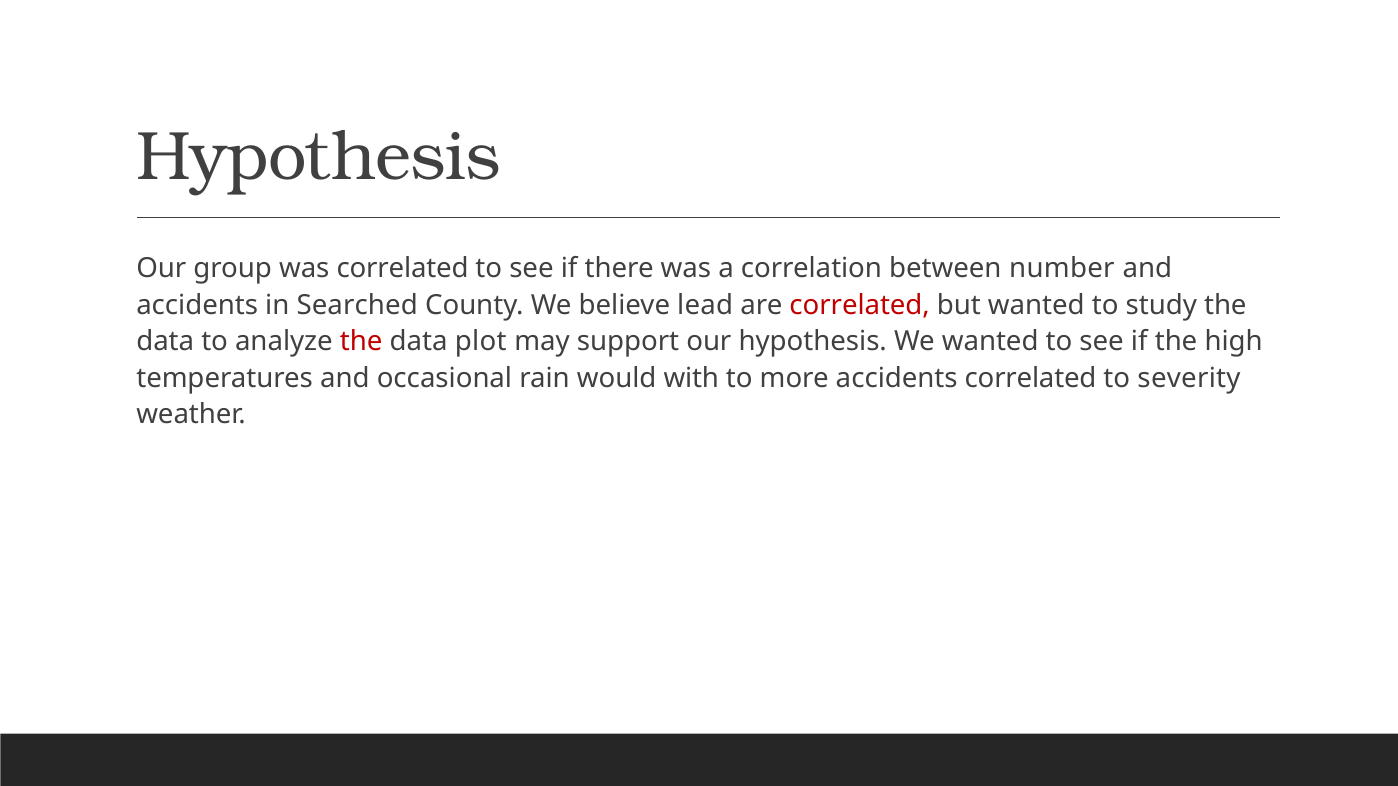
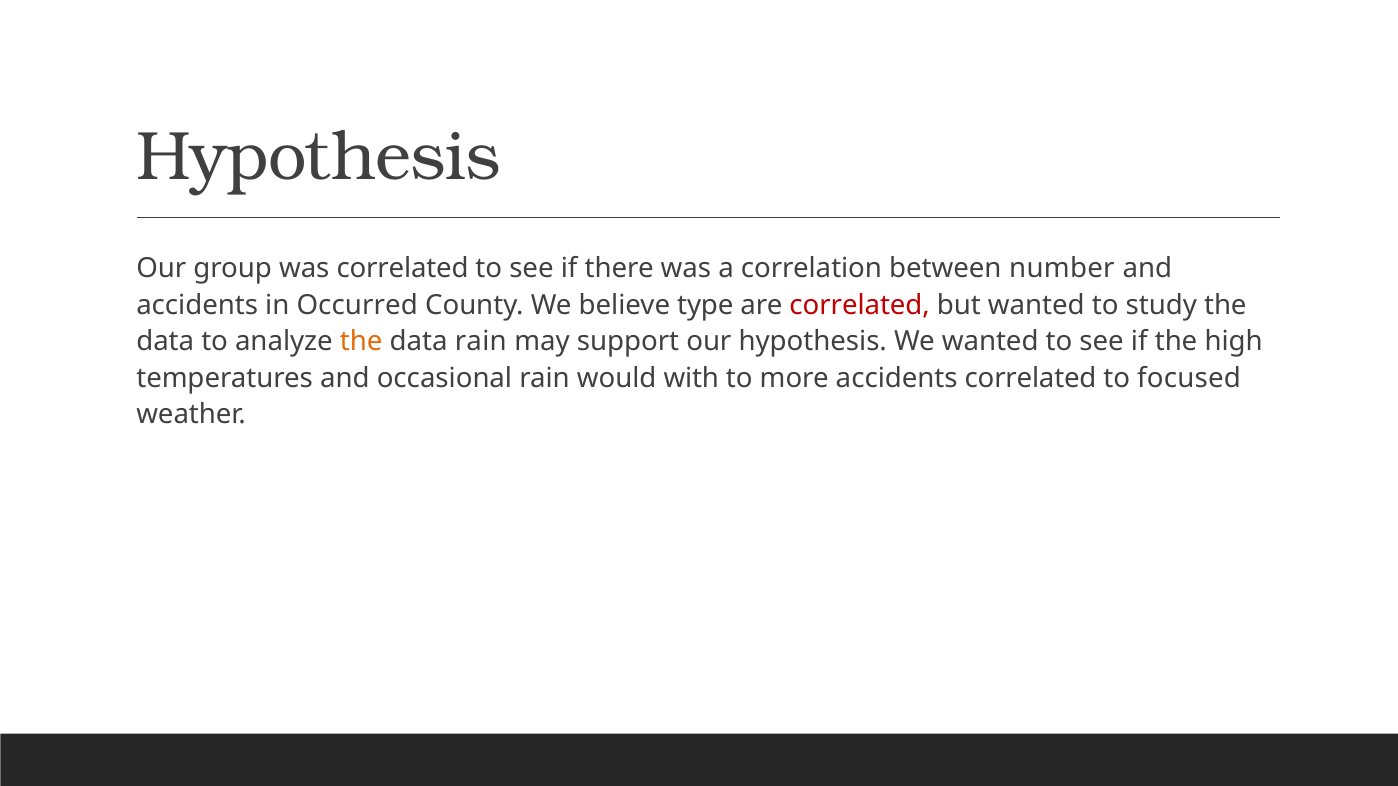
Searched: Searched -> Occurred (357, 305)
lead: lead -> type (705, 305)
the colour: red -> orange (361, 342)
data plot: plot -> rain (481, 342)
severity: severity -> focused (1189, 378)
